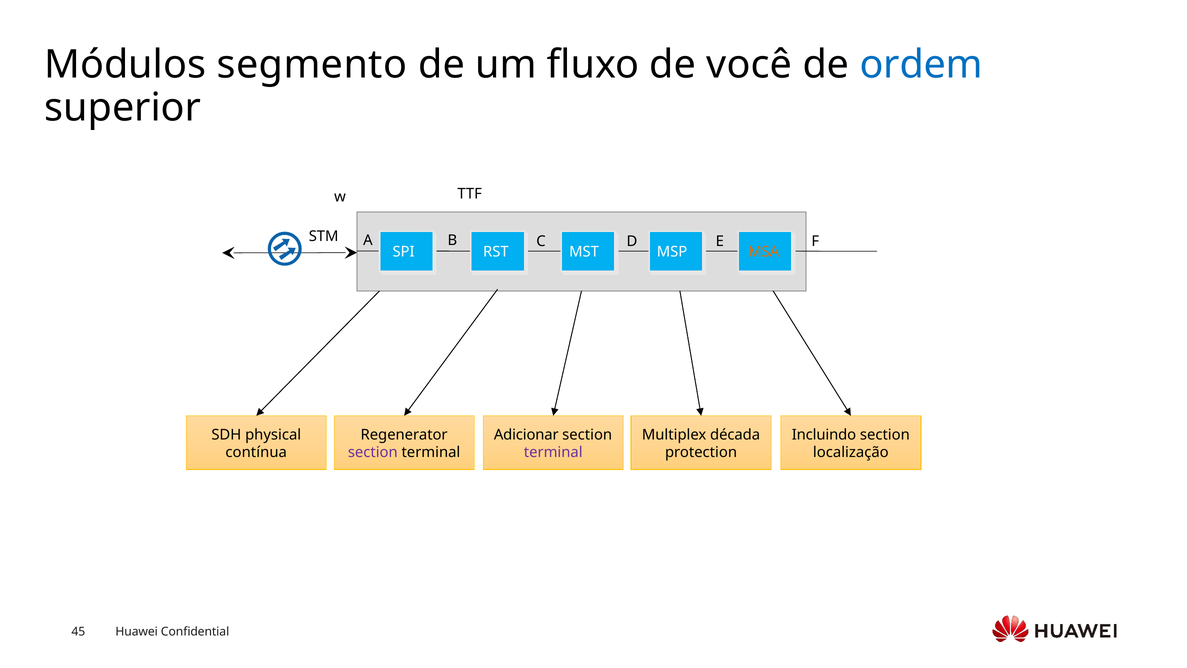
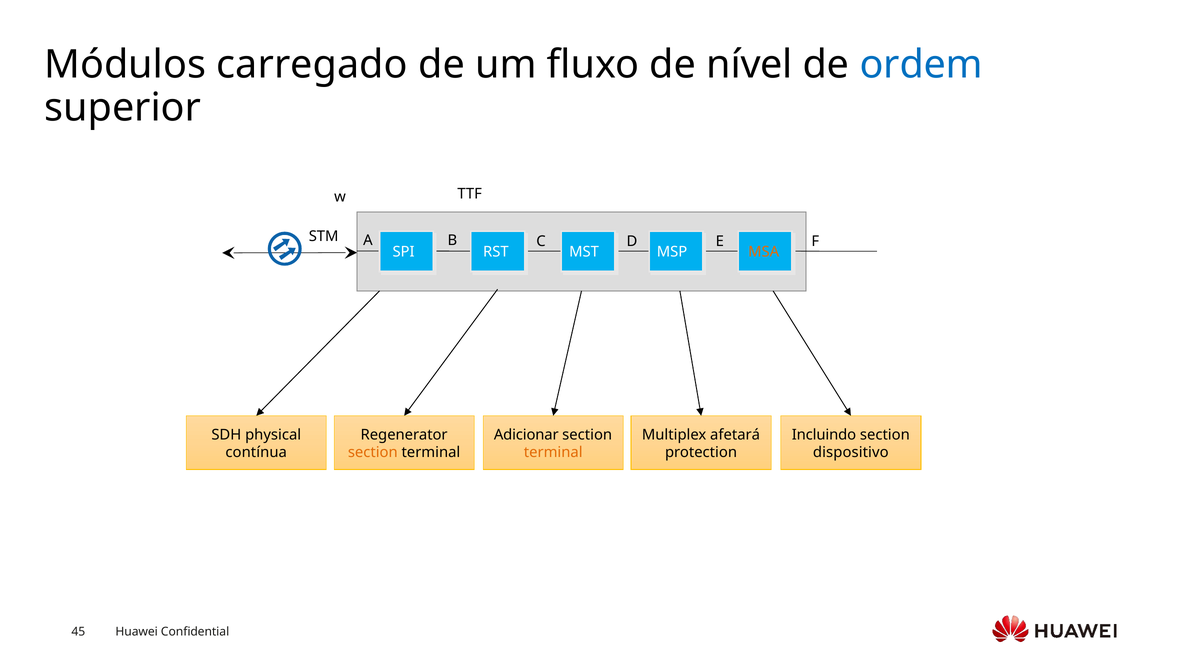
segmento: segmento -> carregado (312, 65)
você: você -> nível (749, 65)
década: década -> afetará (735, 435)
section colour: purple -> orange (373, 452)
terminal colour: purple -> orange (553, 452)
localização: localização -> dispositivo (851, 452)
